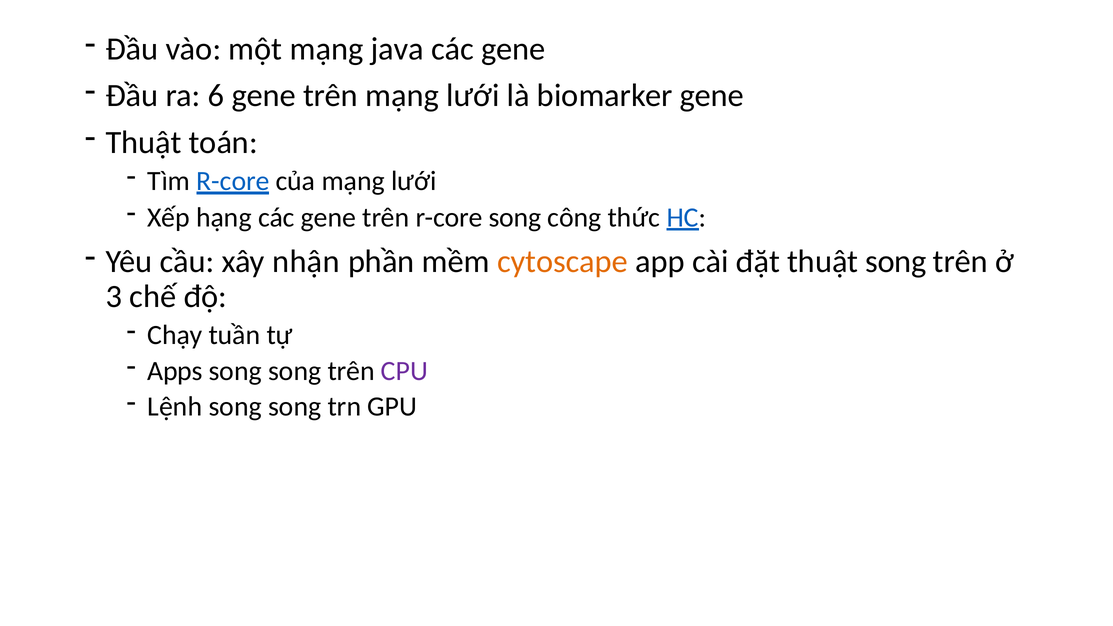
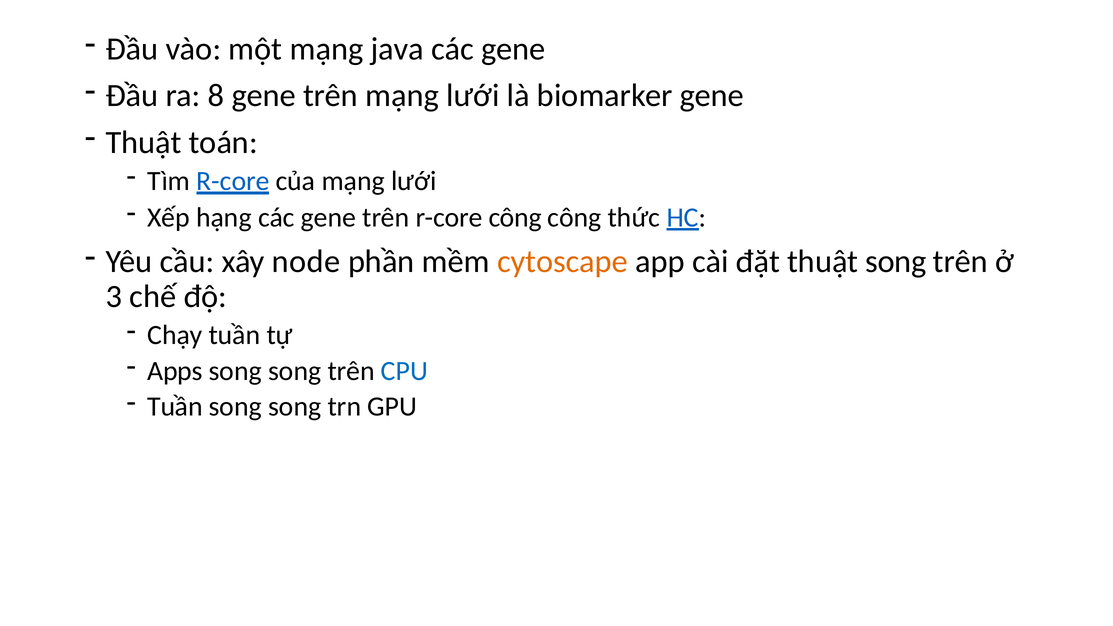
6: 6 -> 8 (216, 96)
r-core song: song -> công (515, 217)
nhận: nhận -> node (306, 262)
CPU colour: purple -> blue (404, 371)
Lệnh: Lệnh -> Tuần (175, 407)
